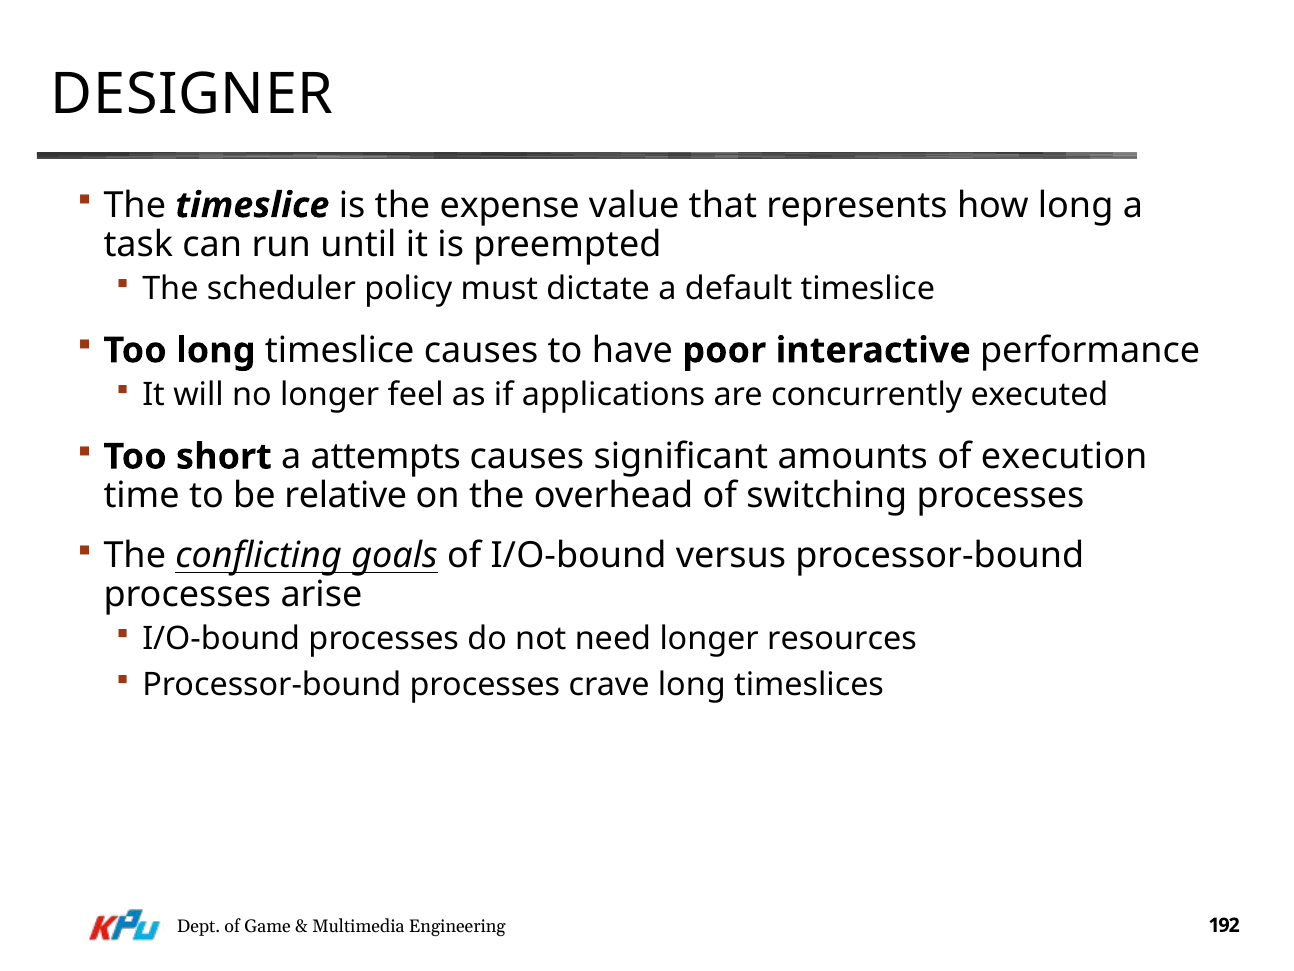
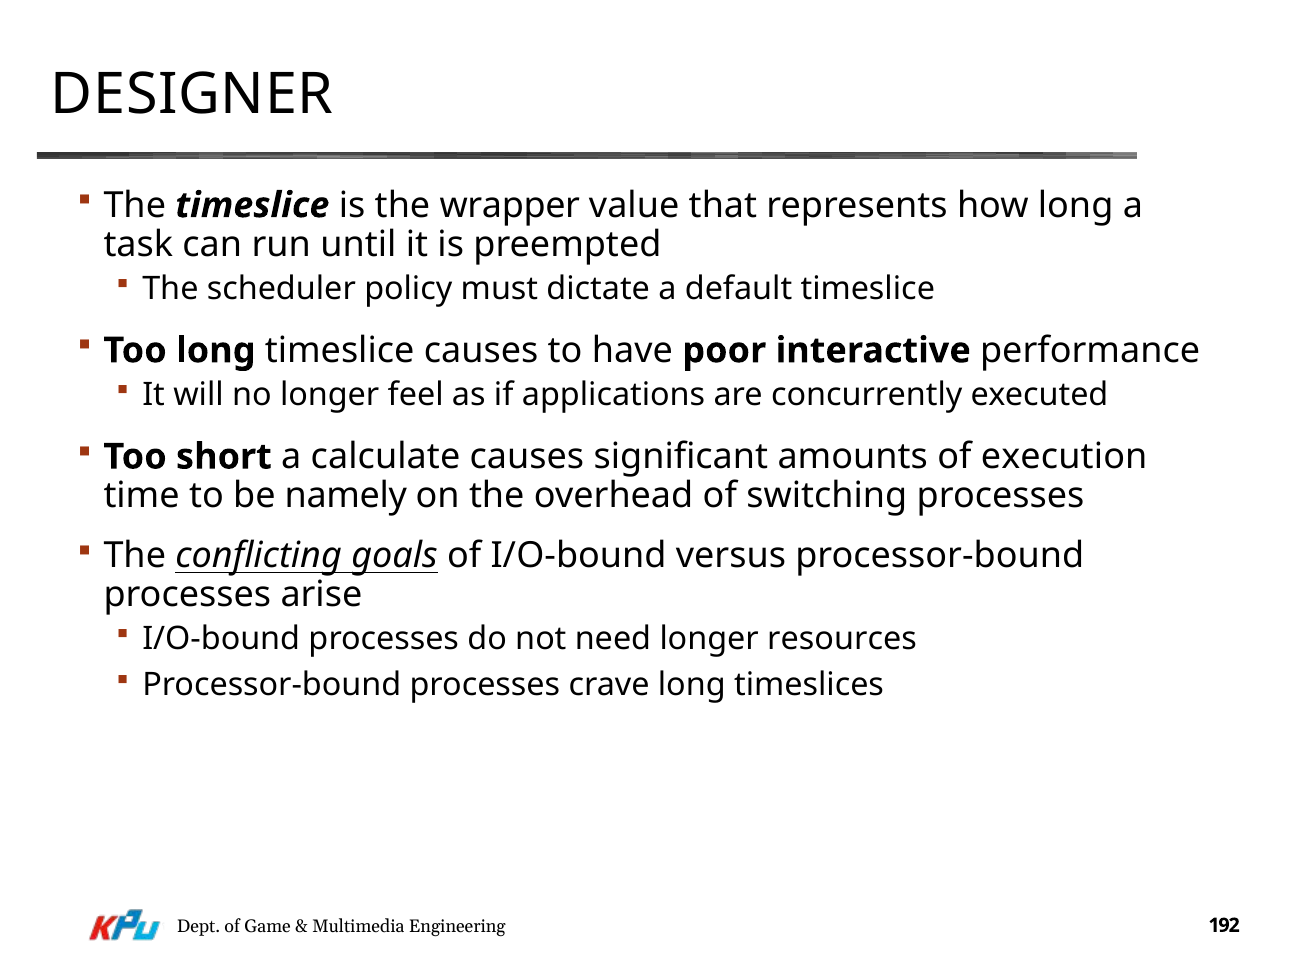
expense: expense -> wrapper (510, 205)
attempts: attempts -> calculate (386, 456)
relative: relative -> namely (346, 495)
